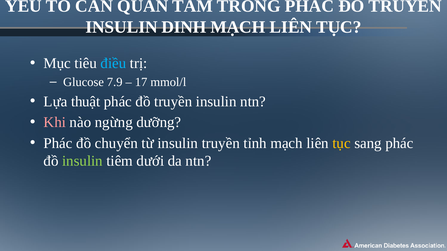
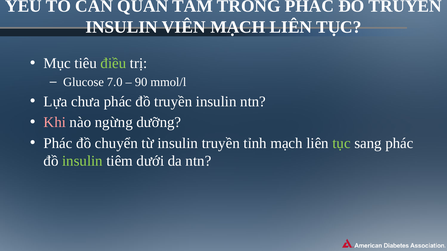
DINH: DINH -> VIÊN (184, 27)
điều colour: light blue -> light green (113, 63)
7.9: 7.9 -> 7.0 (115, 82)
17: 17 -> 90 (141, 82)
thuật: thuật -> chưa (86, 102)
tục colour: yellow -> light green (342, 143)
